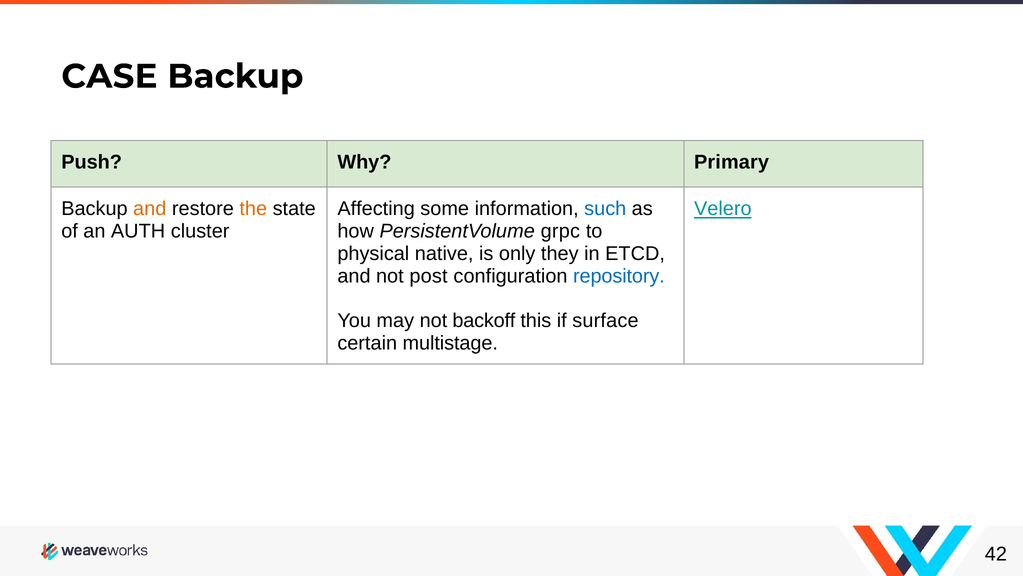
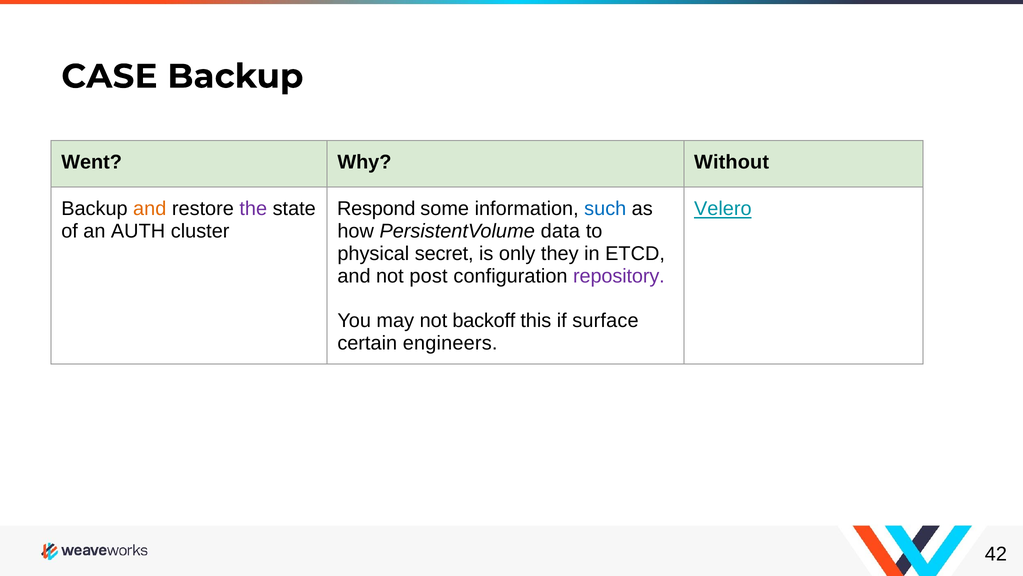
Push: Push -> Went (92, 162)
Primary: Primary -> Without (732, 162)
the colour: orange -> purple (253, 209)
Affecting: Affecting -> Respond (376, 209)
grpc: grpc -> data (560, 231)
native: native -> secret (444, 253)
repository colour: blue -> purple (619, 276)
multistage: multistage -> engineers (450, 343)
